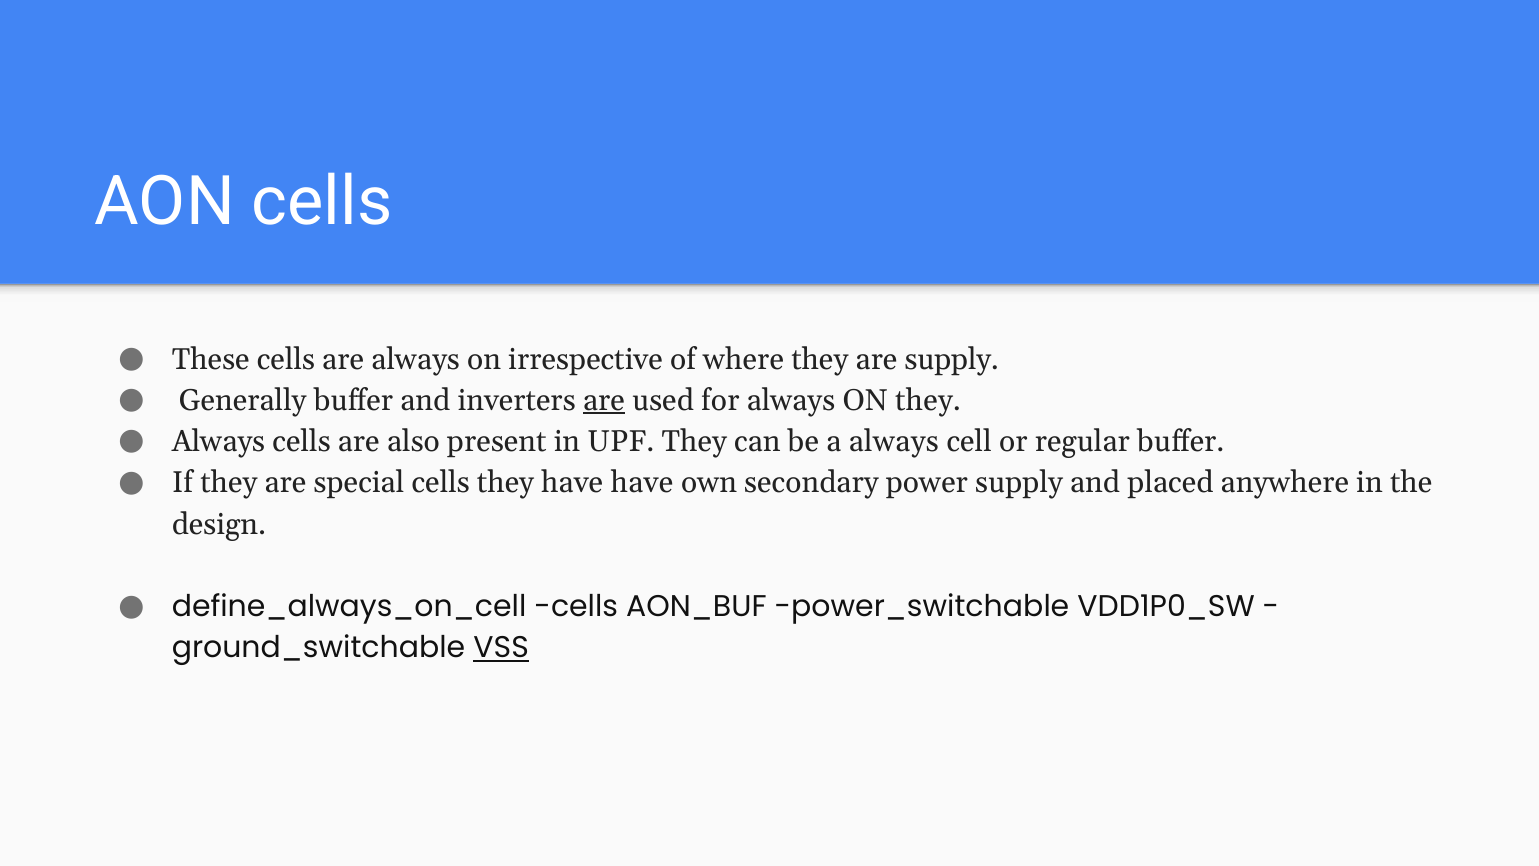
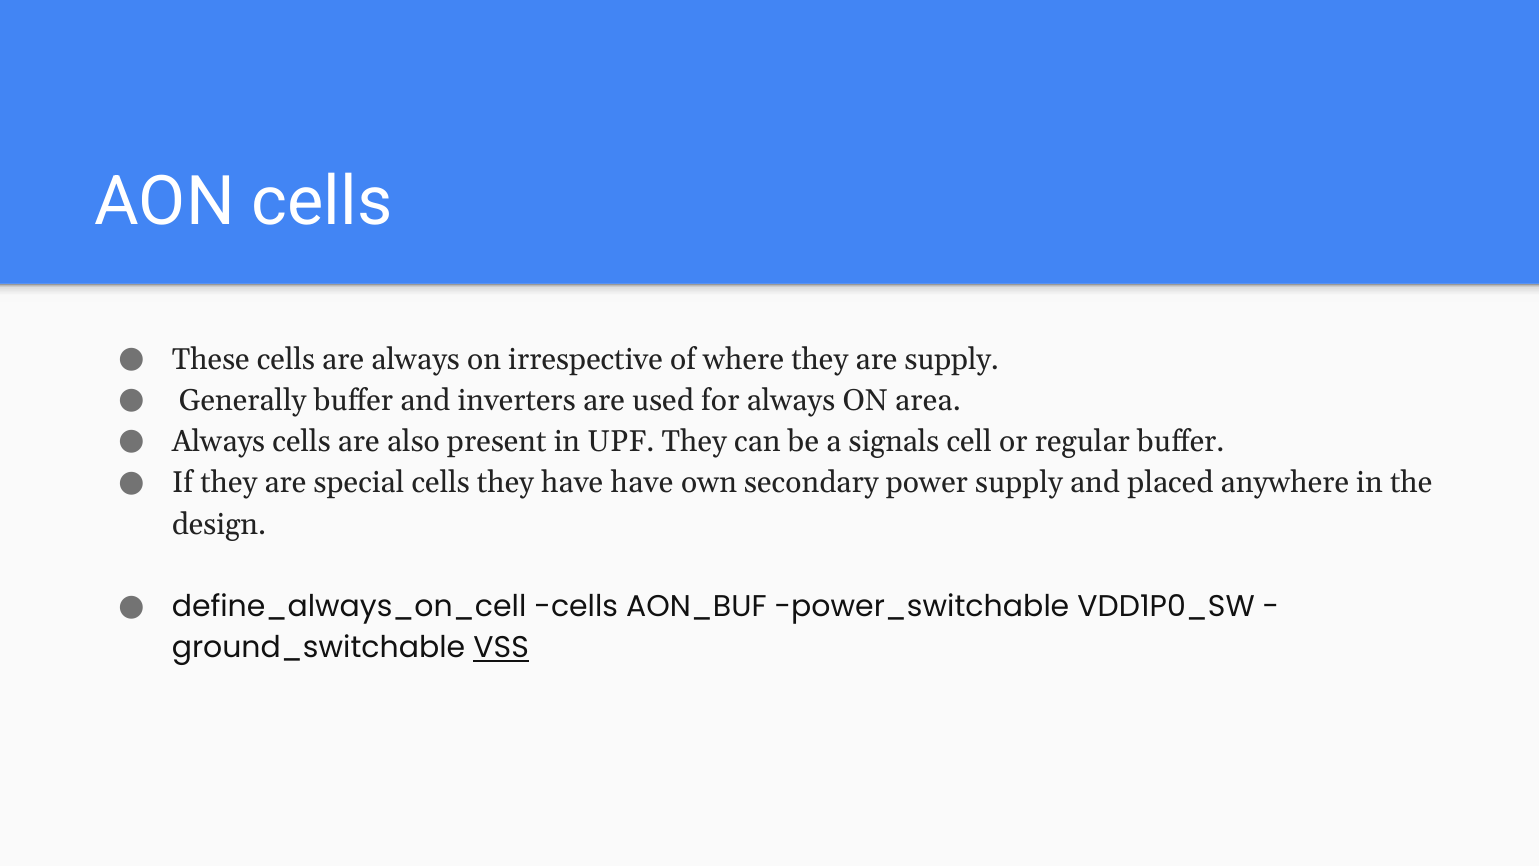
are underline: present -> none (604, 400)
ON they: they -> area (928, 400)
a always: always -> signals (894, 442)
